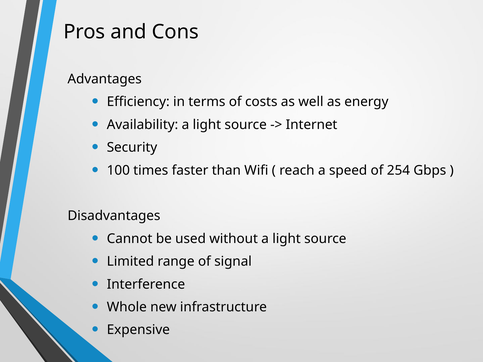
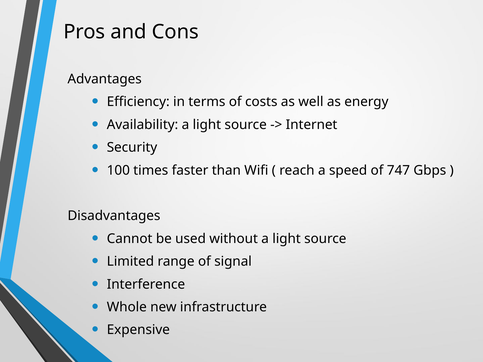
254: 254 -> 747 (398, 170)
